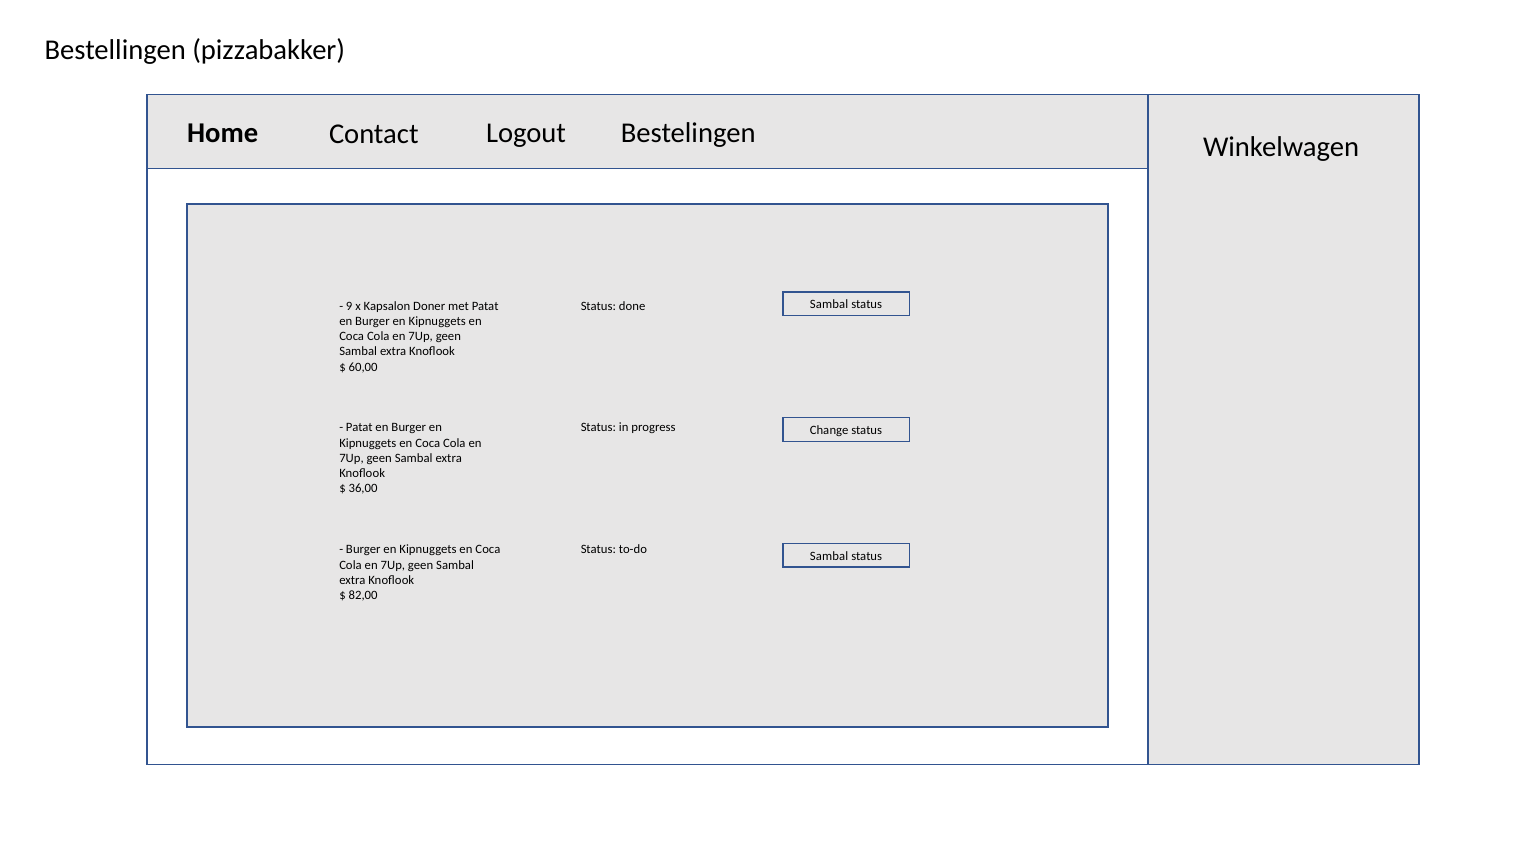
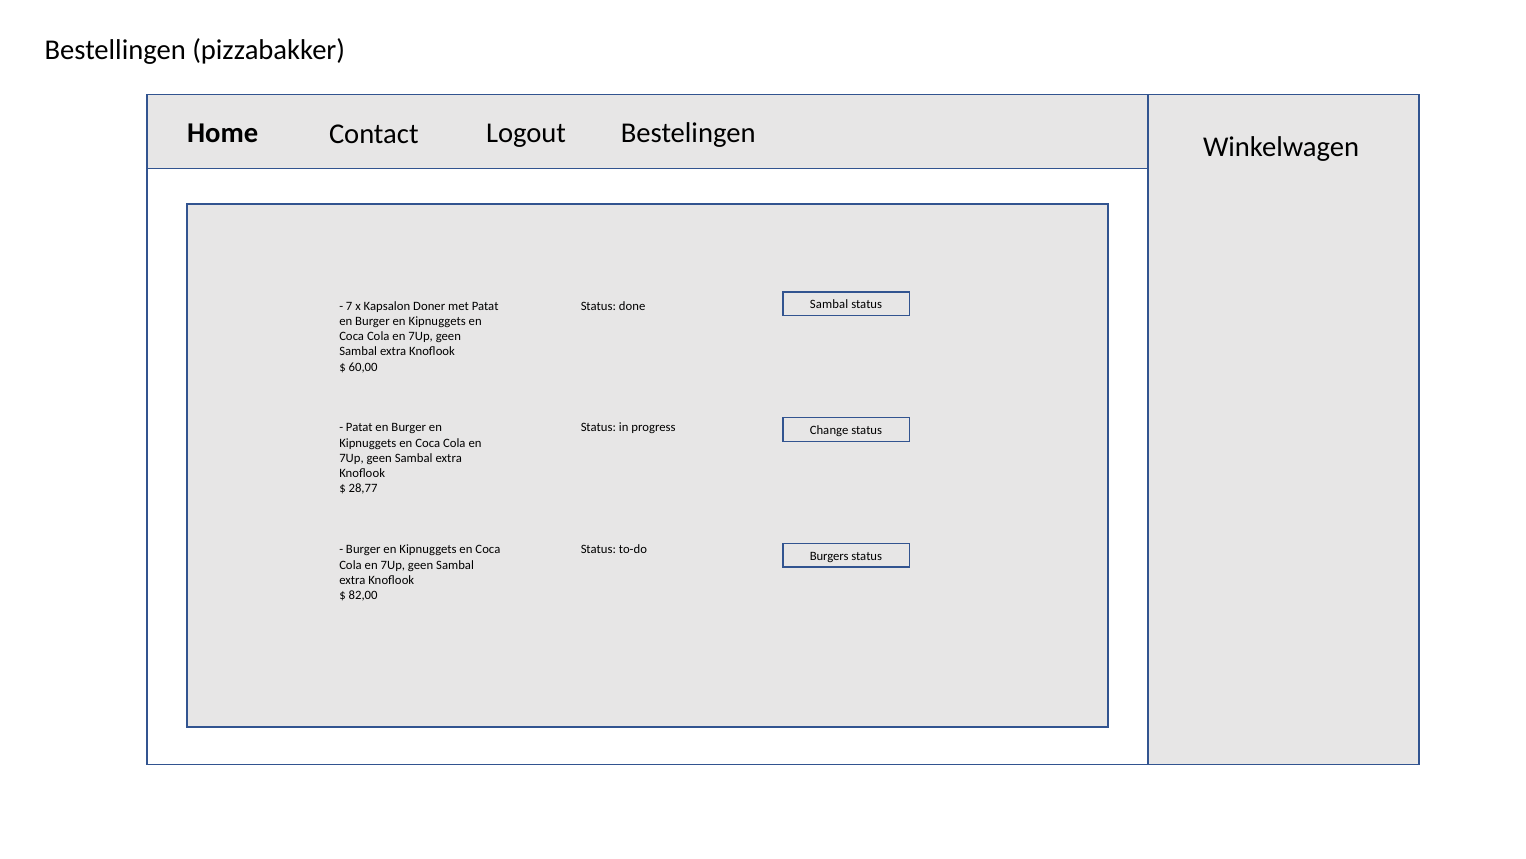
9: 9 -> 7 (349, 306)
36,00: 36,00 -> 28,77 (363, 488)
Sambal: Sambal -> Burgers (829, 556)
